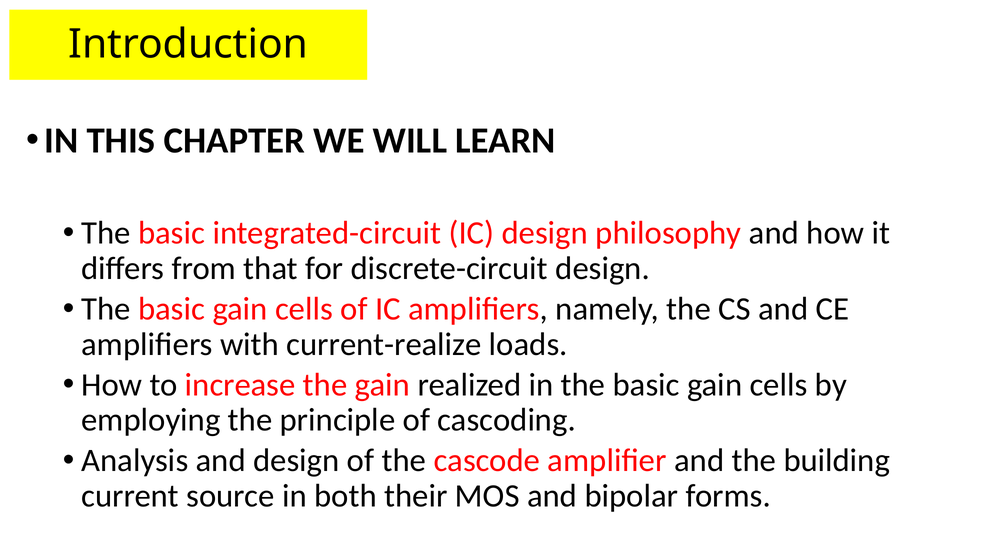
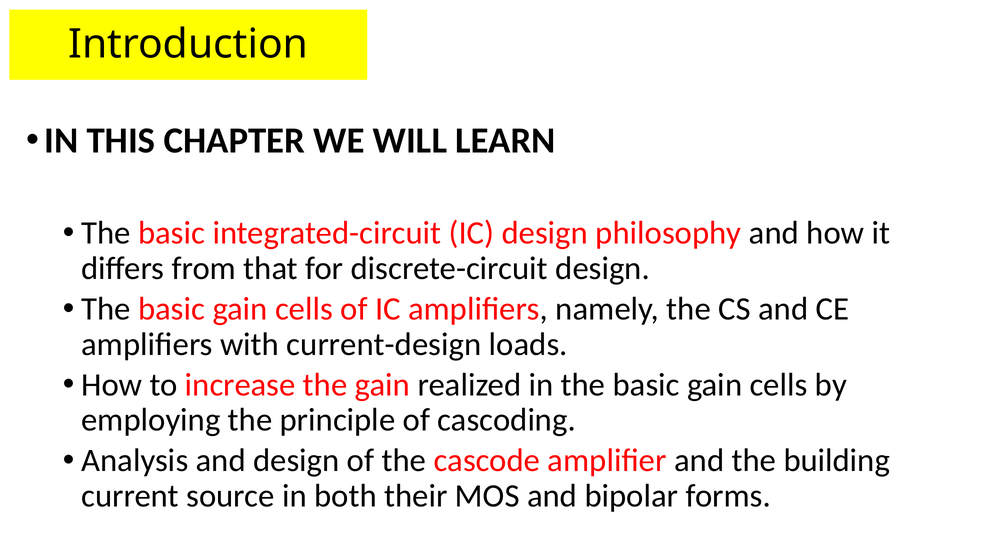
current-realize: current-realize -> current-design (384, 345)
